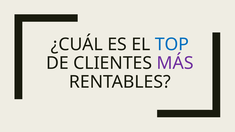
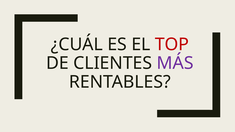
TOP colour: blue -> red (172, 44)
